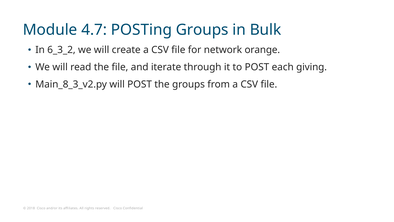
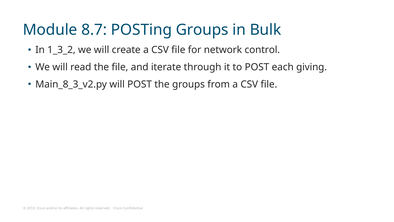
4.7: 4.7 -> 8.7 (94, 30)
6_3_2: 6_3_2 -> 1_3_2 (61, 50)
orange: orange -> control (262, 50)
